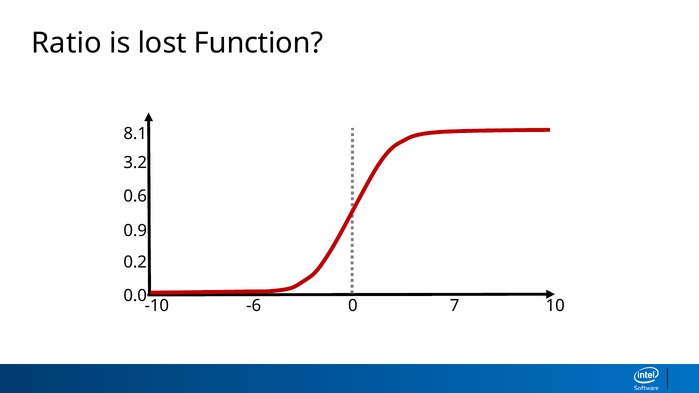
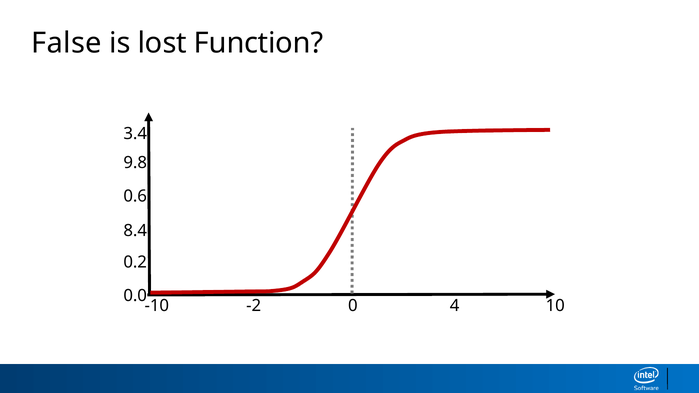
Ratio: Ratio -> False (67, 43)
8.1: 8.1 -> 3.4 (135, 134)
3.2: 3.2 -> 9.8 (135, 163)
0.9: 0.9 -> 8.4 (135, 231)
-6: -6 -> -2 (254, 306)
7: 7 -> 4 (455, 306)
